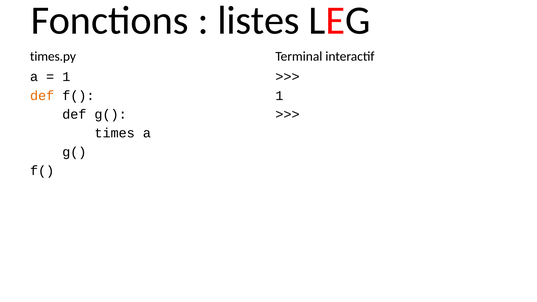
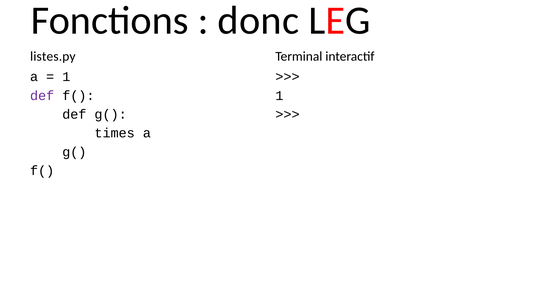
listes: listes -> donc (258, 21)
times.py: times.py -> listes.py (53, 56)
def colour: orange -> purple (42, 96)
